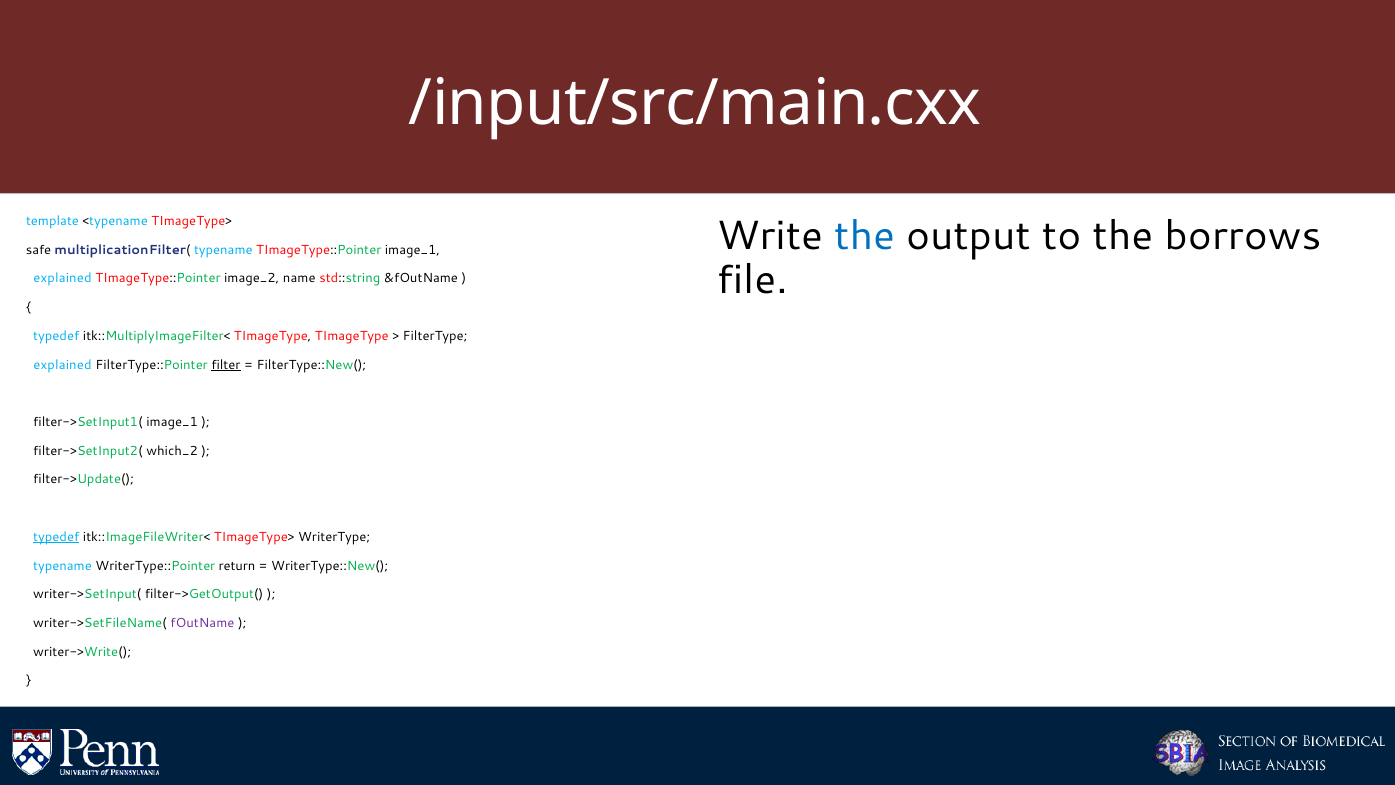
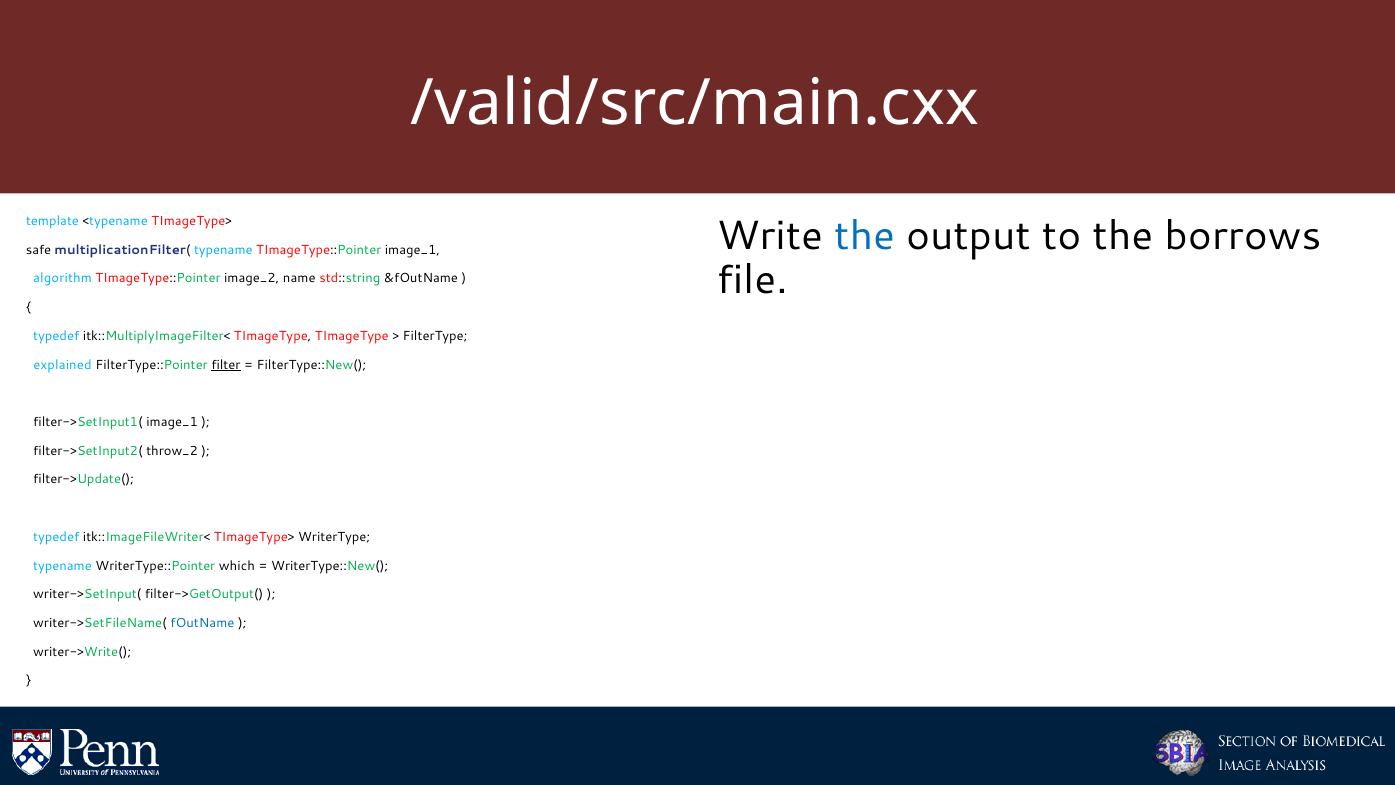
/input/src/main.cxx: /input/src/main.cxx -> /valid/src/main.cxx (695, 104)
explained: explained -> algorithm (63, 279)
which_2: which_2 -> throw_2 (172, 451)
typedef underline: present -> none (56, 537)
return: return -> which (237, 566)
fOutName colour: purple -> blue (202, 623)
